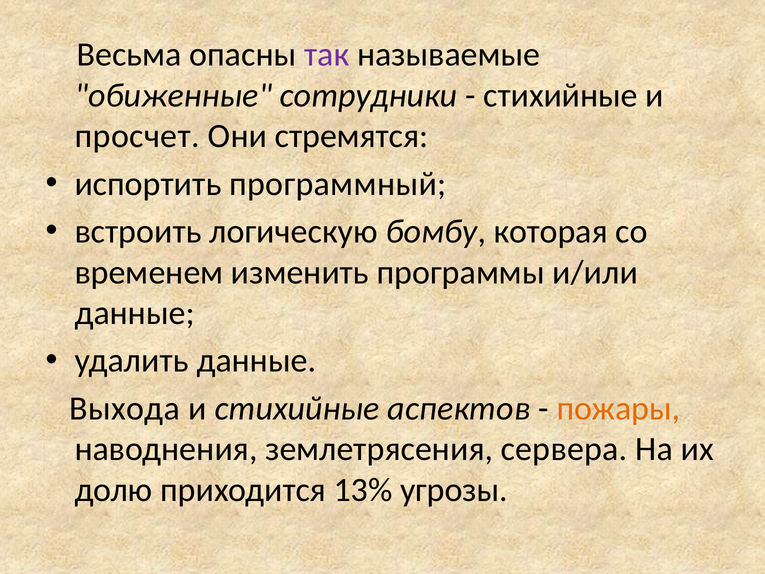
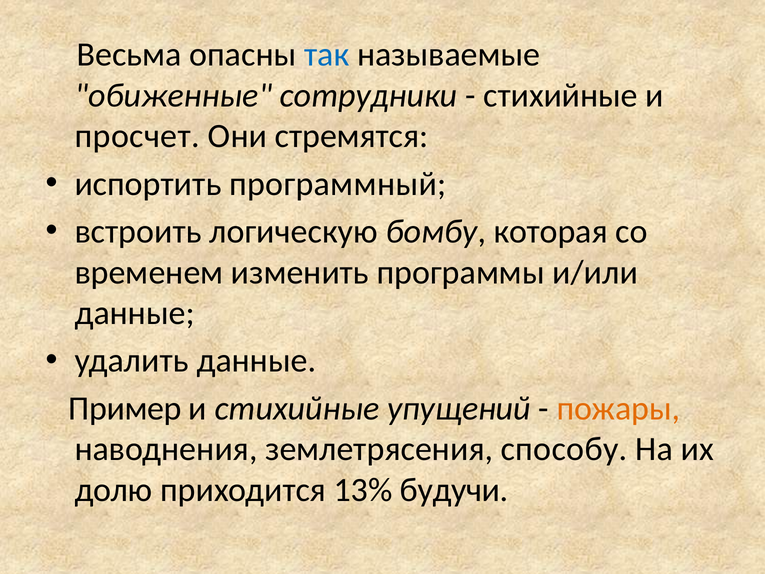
так colour: purple -> blue (327, 54)
Выхода: Выхода -> Пример (125, 408)
аспектов: аспектов -> упущений (459, 408)
сервера: сервера -> способу (564, 449)
угрозы: угрозы -> будучи (454, 490)
